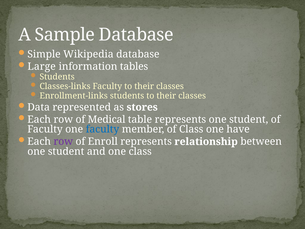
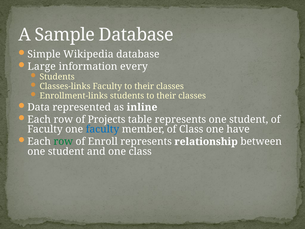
tables: tables -> every (134, 67)
stores: stores -> inline (142, 107)
Medical: Medical -> Projects (107, 119)
row colour: purple -> green (63, 141)
